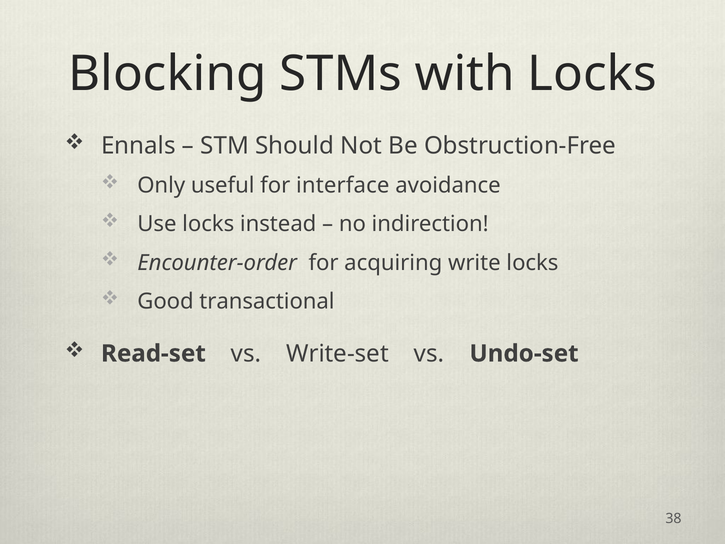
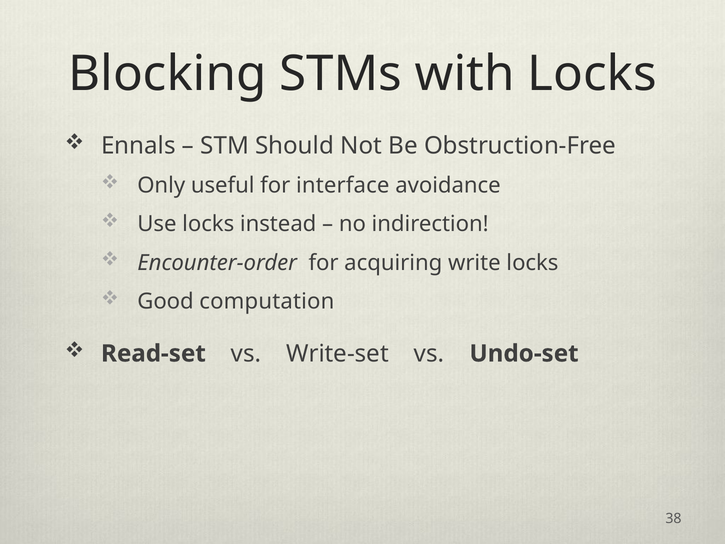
transactional: transactional -> computation (267, 301)
